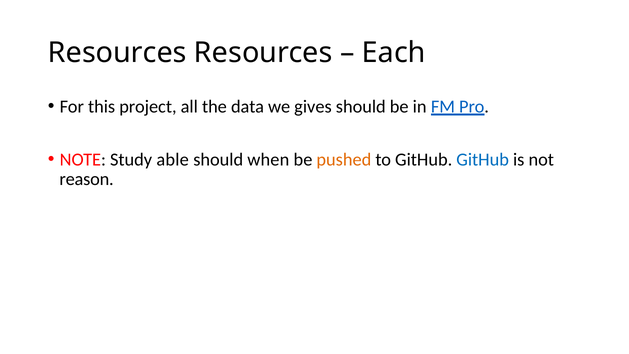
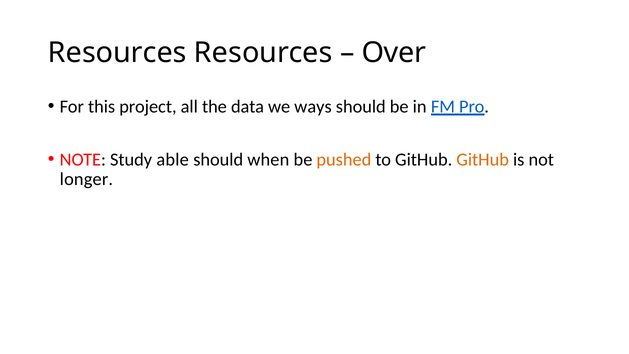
Each: Each -> Over (394, 53)
gives: gives -> ways (313, 107)
GitHub colour: blue -> orange (483, 159)
reason: reason -> longer (86, 179)
